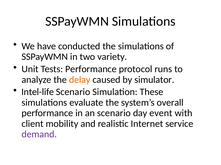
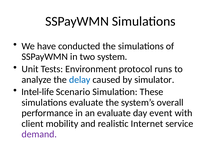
variety: variety -> system (112, 57)
Tests Performance: Performance -> Environment (91, 69)
delay colour: orange -> blue (80, 80)
an scenario: scenario -> evaluate (114, 114)
